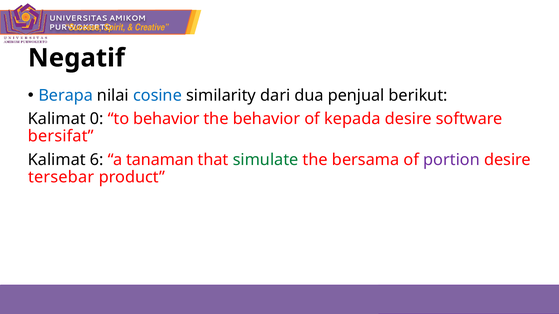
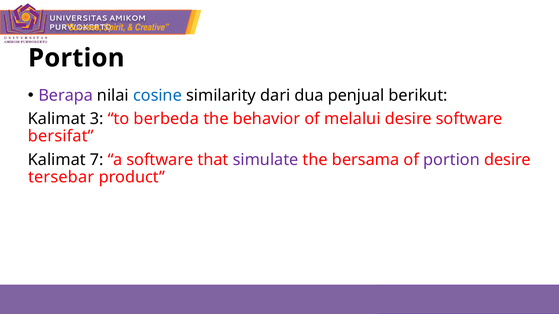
Negatif: Negatif -> Portion (76, 58)
Berapa colour: blue -> purple (66, 95)
0: 0 -> 3 (97, 119)
to behavior: behavior -> berbeda (166, 119)
kepada: kepada -> melalui (352, 119)
6: 6 -> 7 (97, 160)
a tanaman: tanaman -> software (160, 160)
simulate colour: green -> purple (266, 160)
